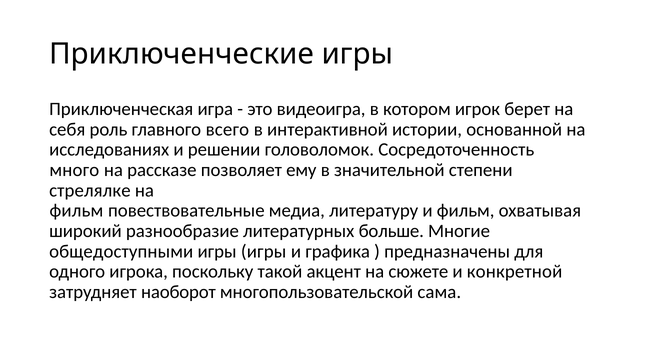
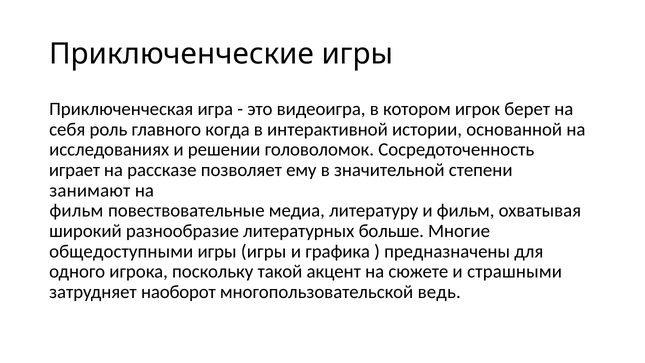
всего: всего -> когда (228, 129)
много: много -> играет (75, 170)
стрелялке: стрелялке -> занимают (90, 190)
конкретной: конкретной -> страшными (515, 272)
сама: сама -> ведь (439, 292)
